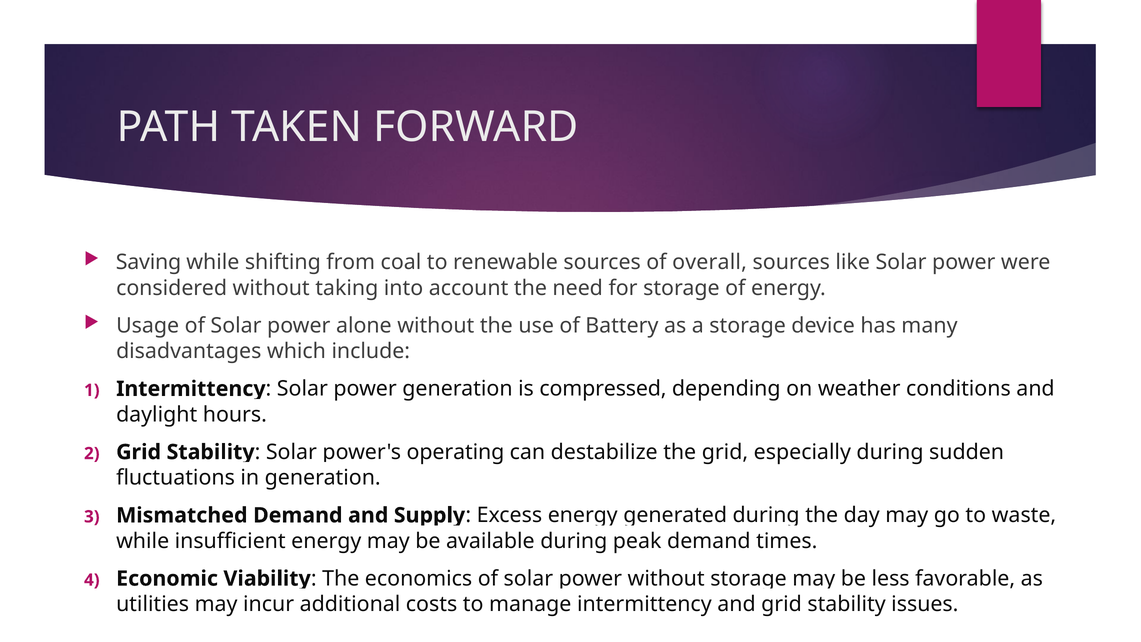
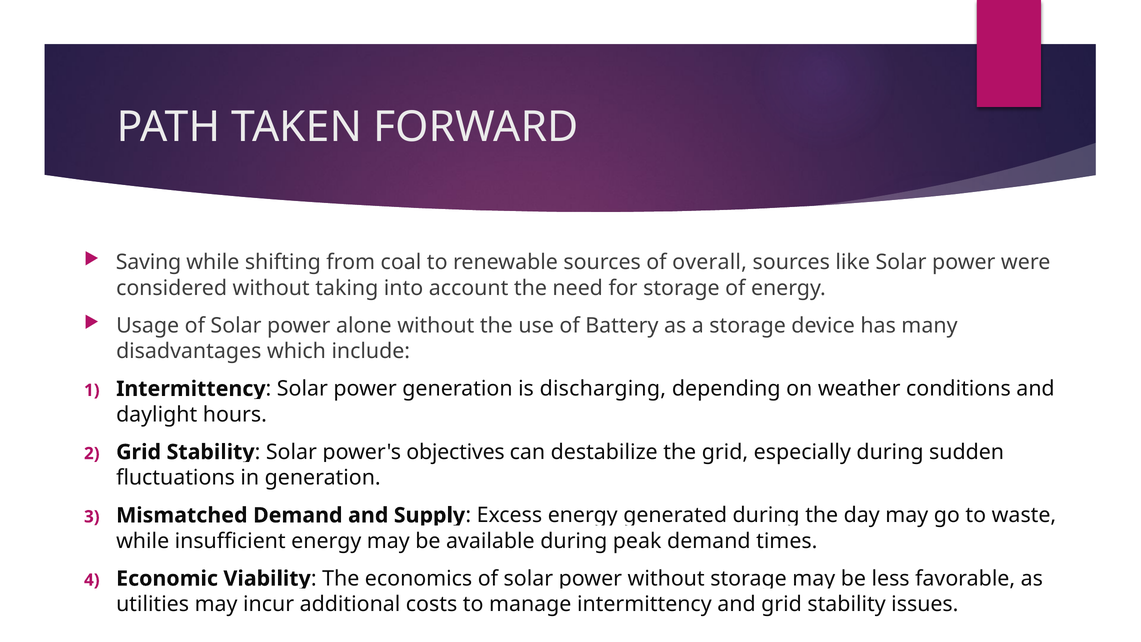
compressed: compressed -> discharging (603, 389)
operating: operating -> objectives (455, 452)
